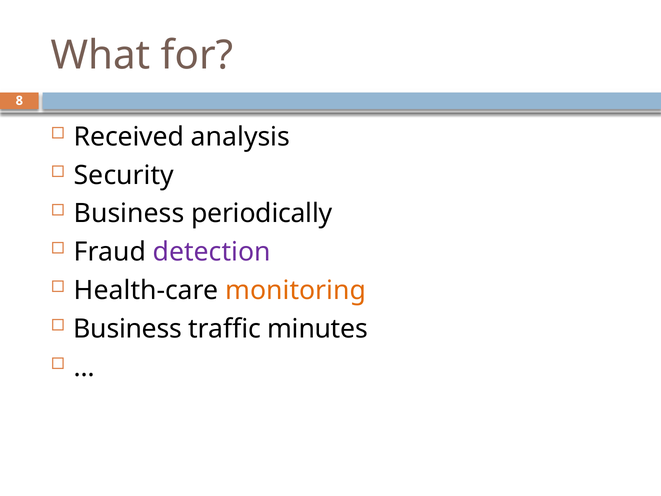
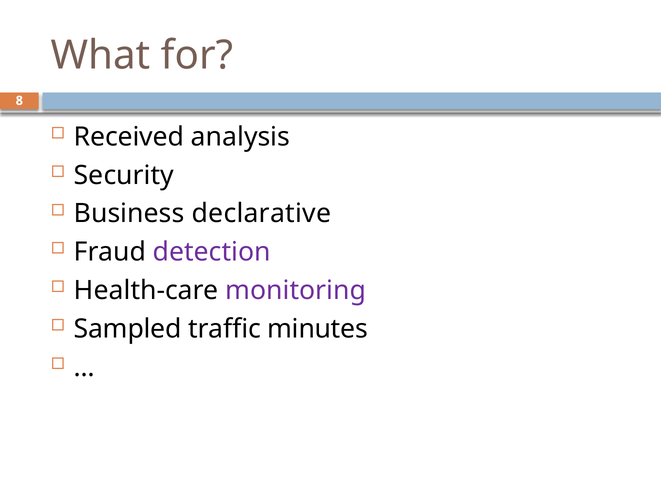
periodically: periodically -> declarative (261, 214)
monitoring colour: orange -> purple (296, 290)
Business: Business -> Sampled (128, 329)
